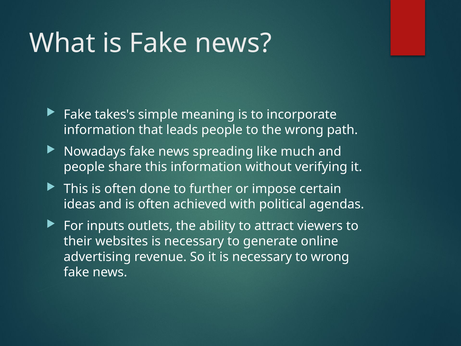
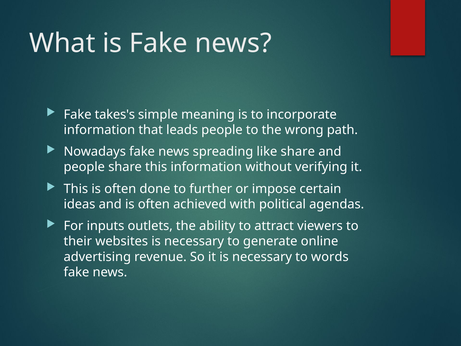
like much: much -> share (298, 152)
to wrong: wrong -> words (330, 257)
